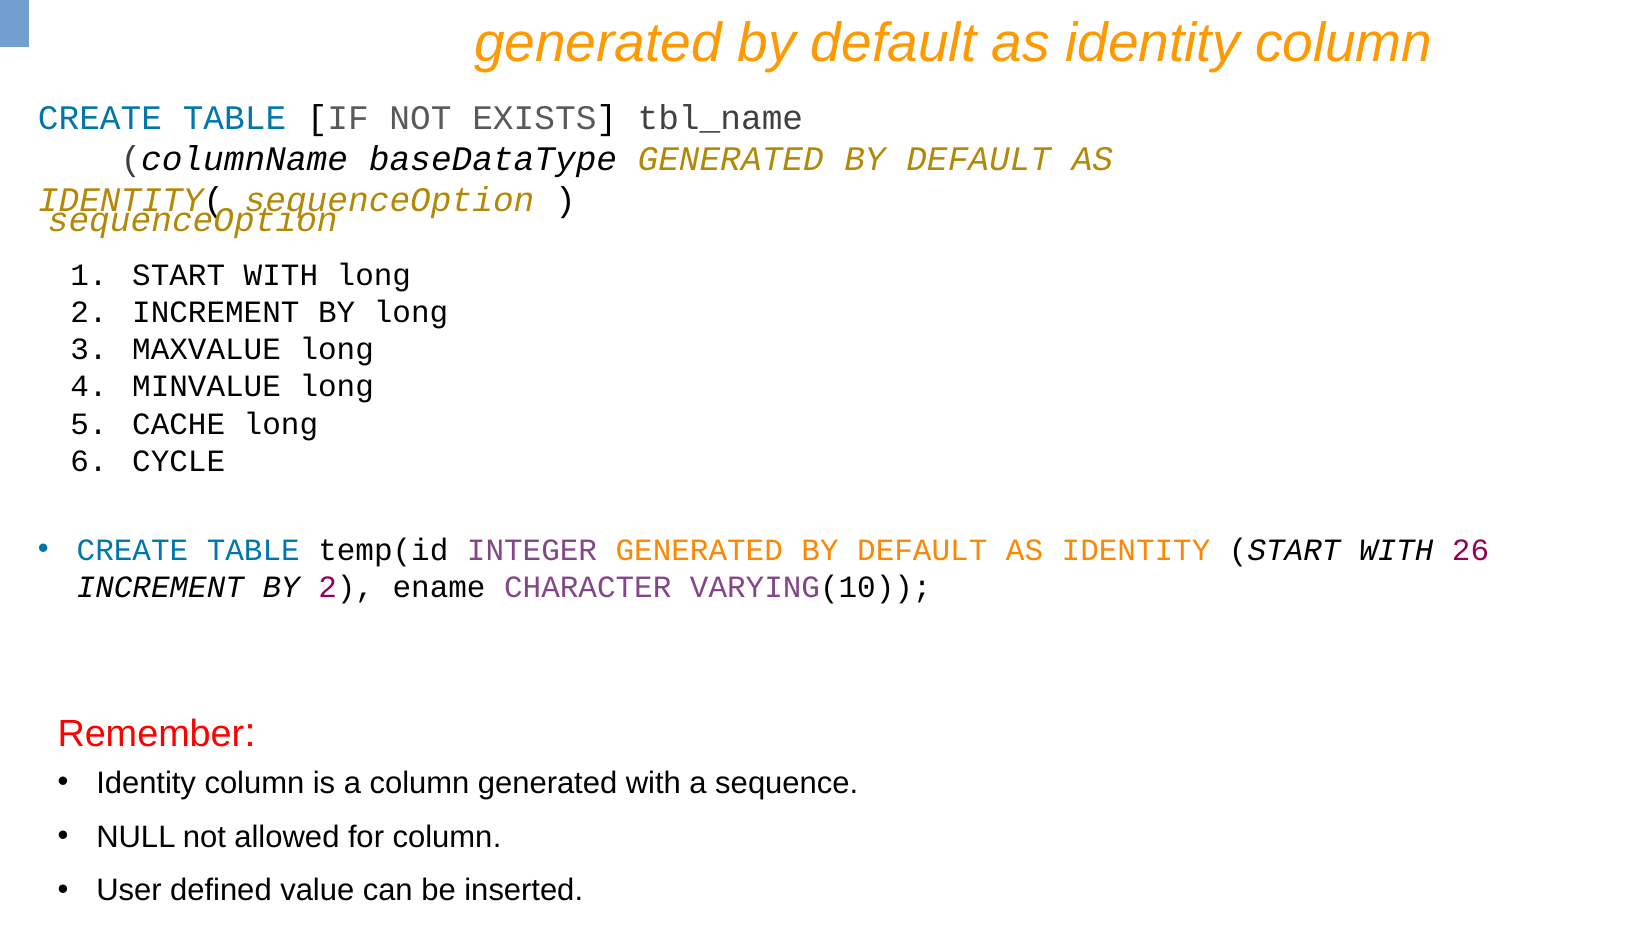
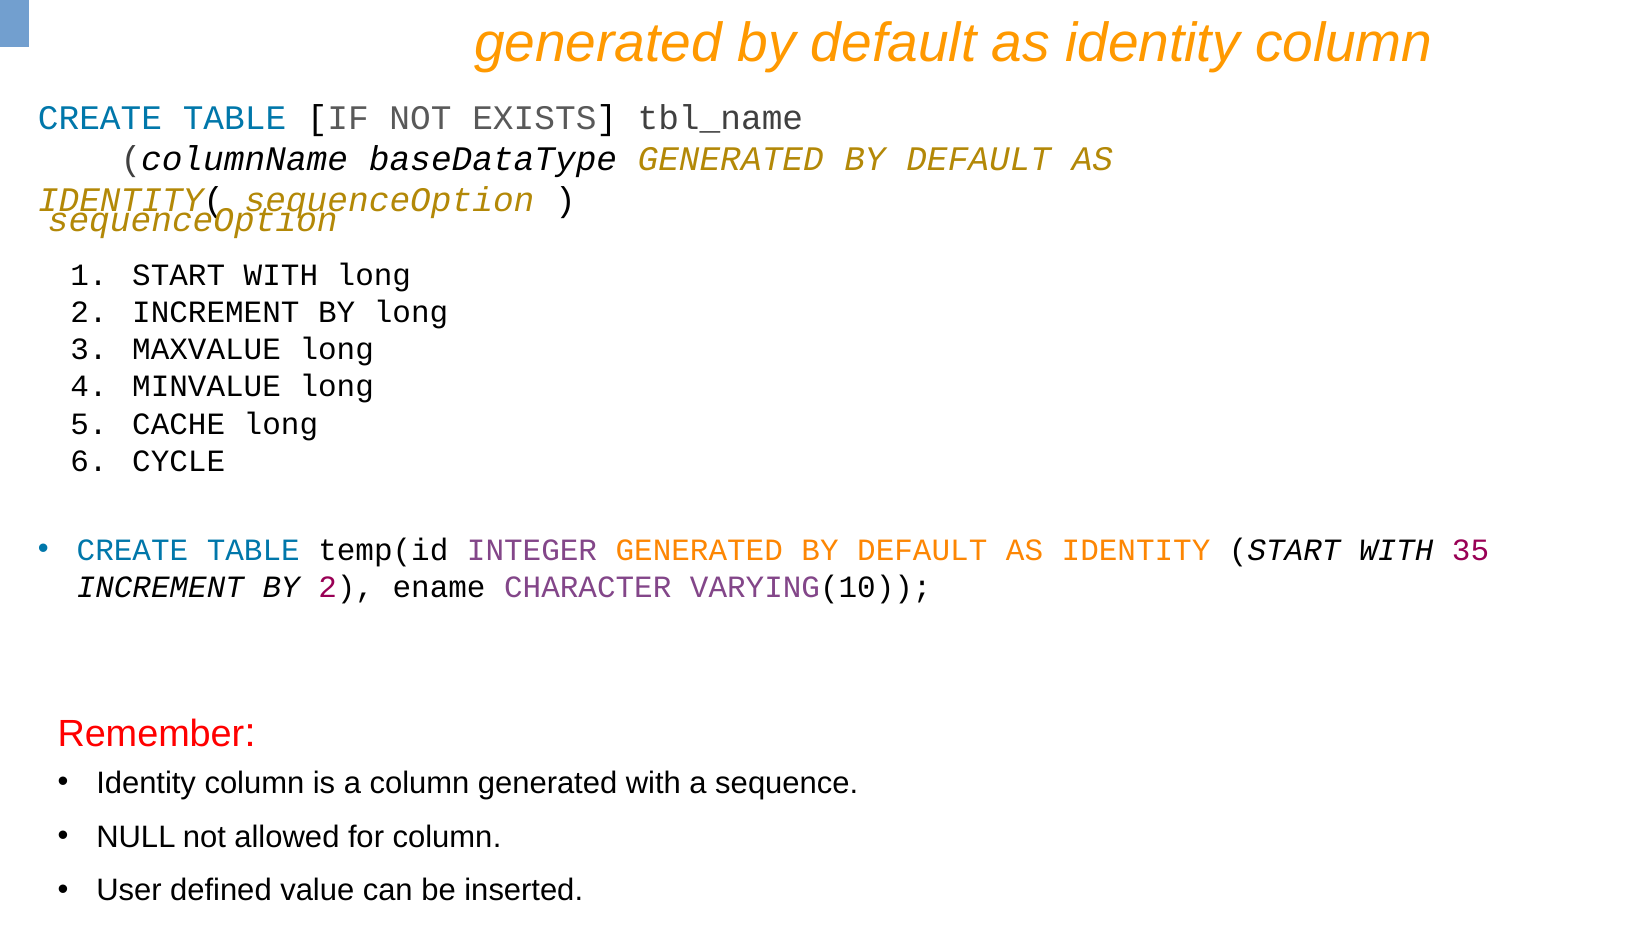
26: 26 -> 35 (1471, 550)
